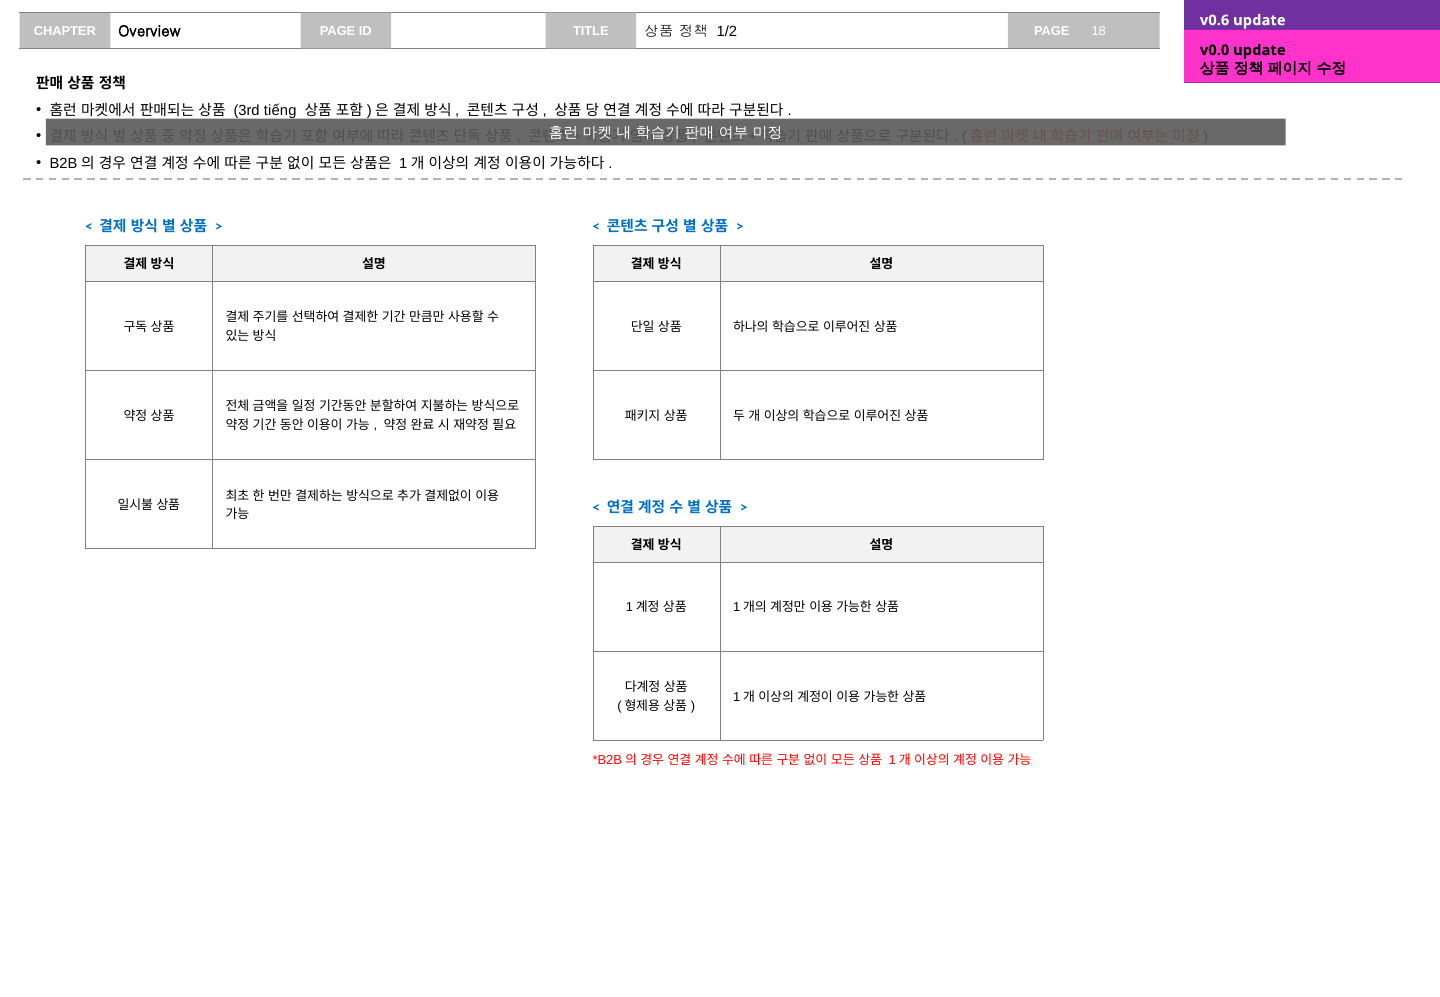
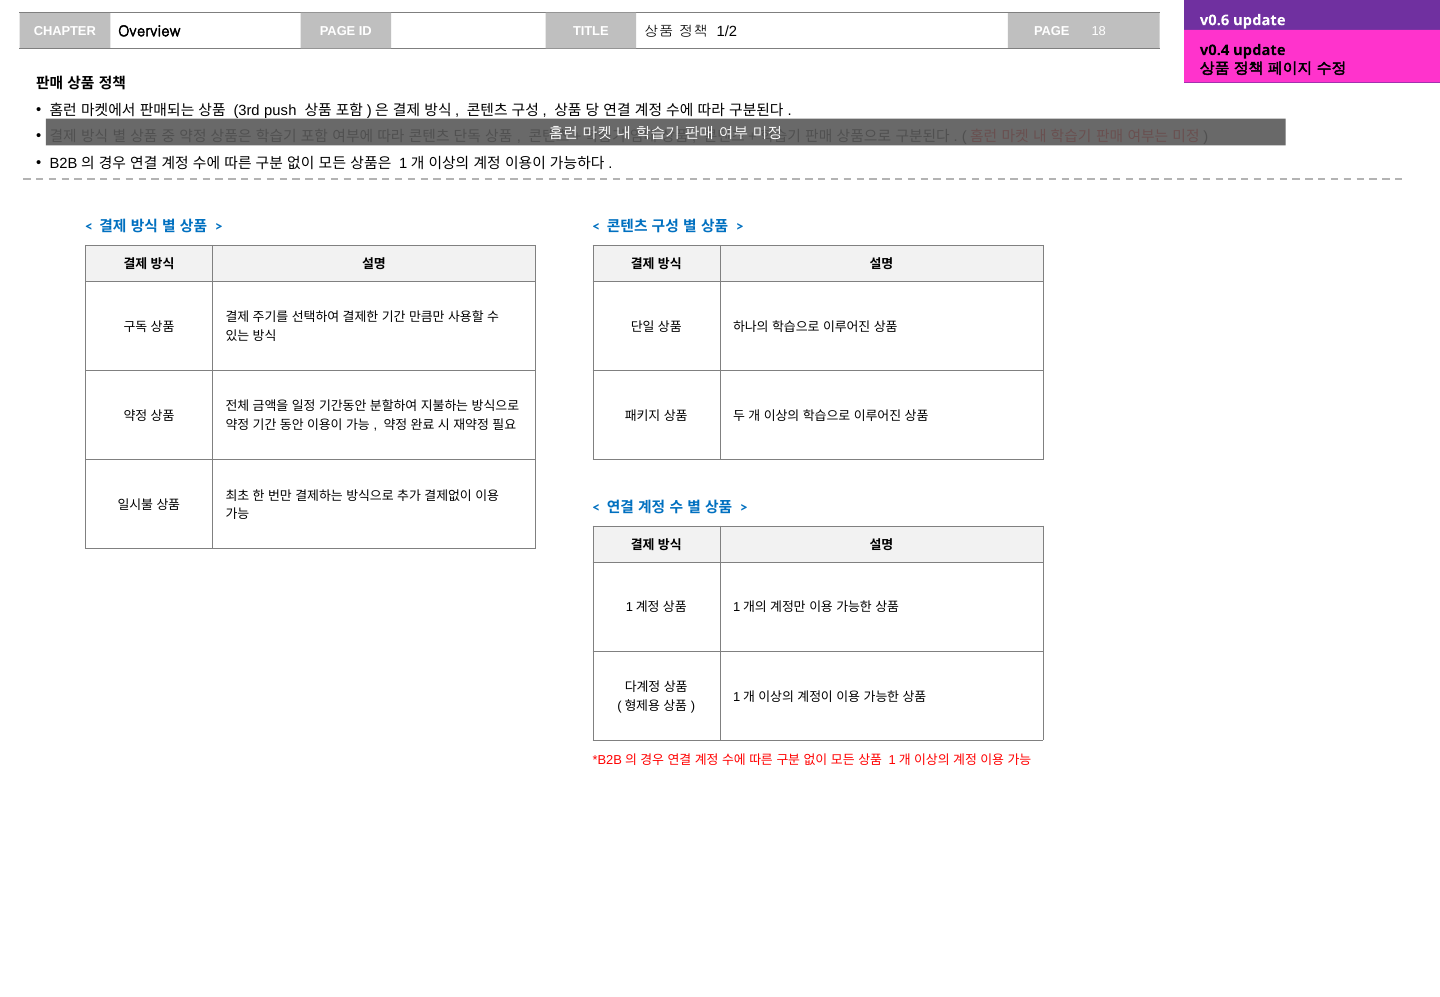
v0.0: v0.0 -> v0.4 (1215, 50)
tiếng: tiếng -> push (280, 110)
